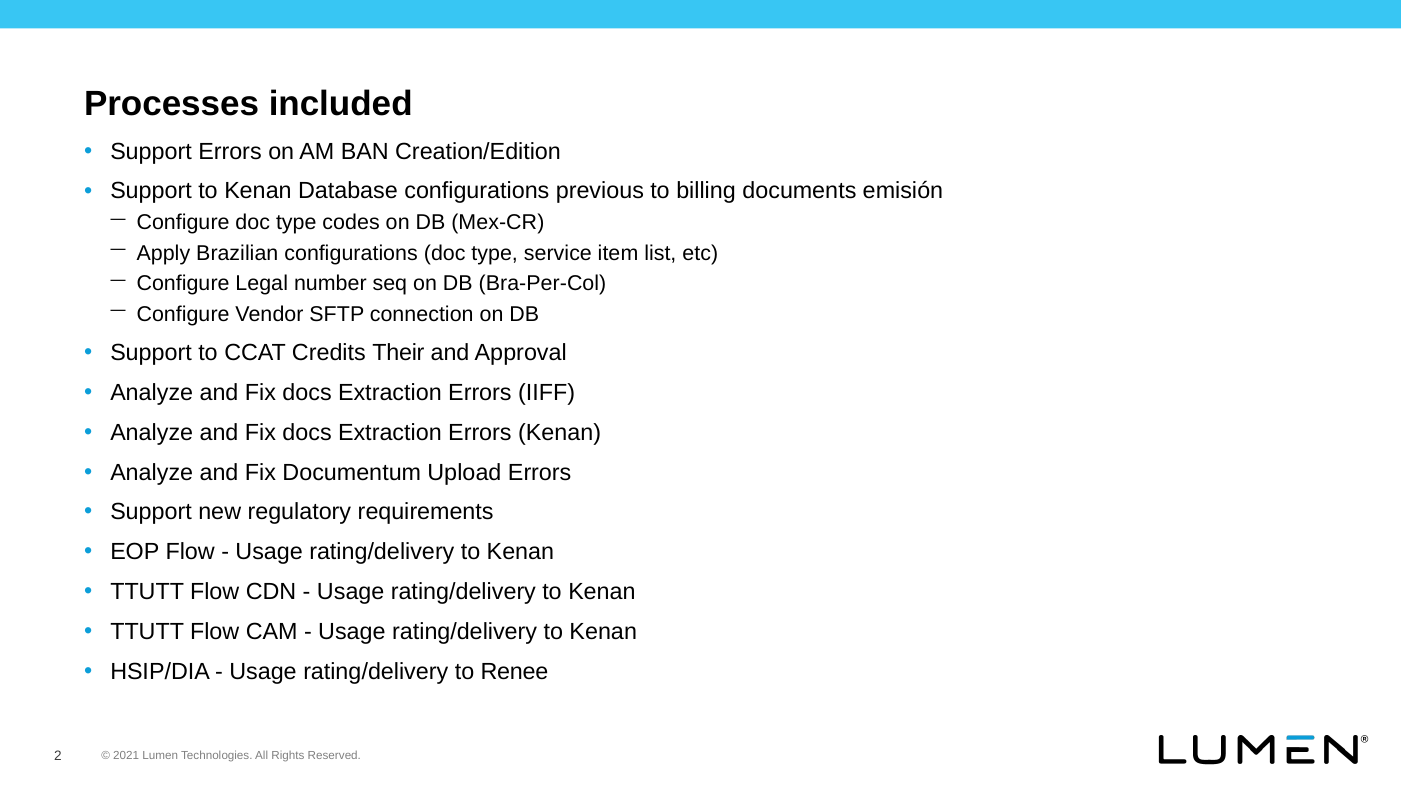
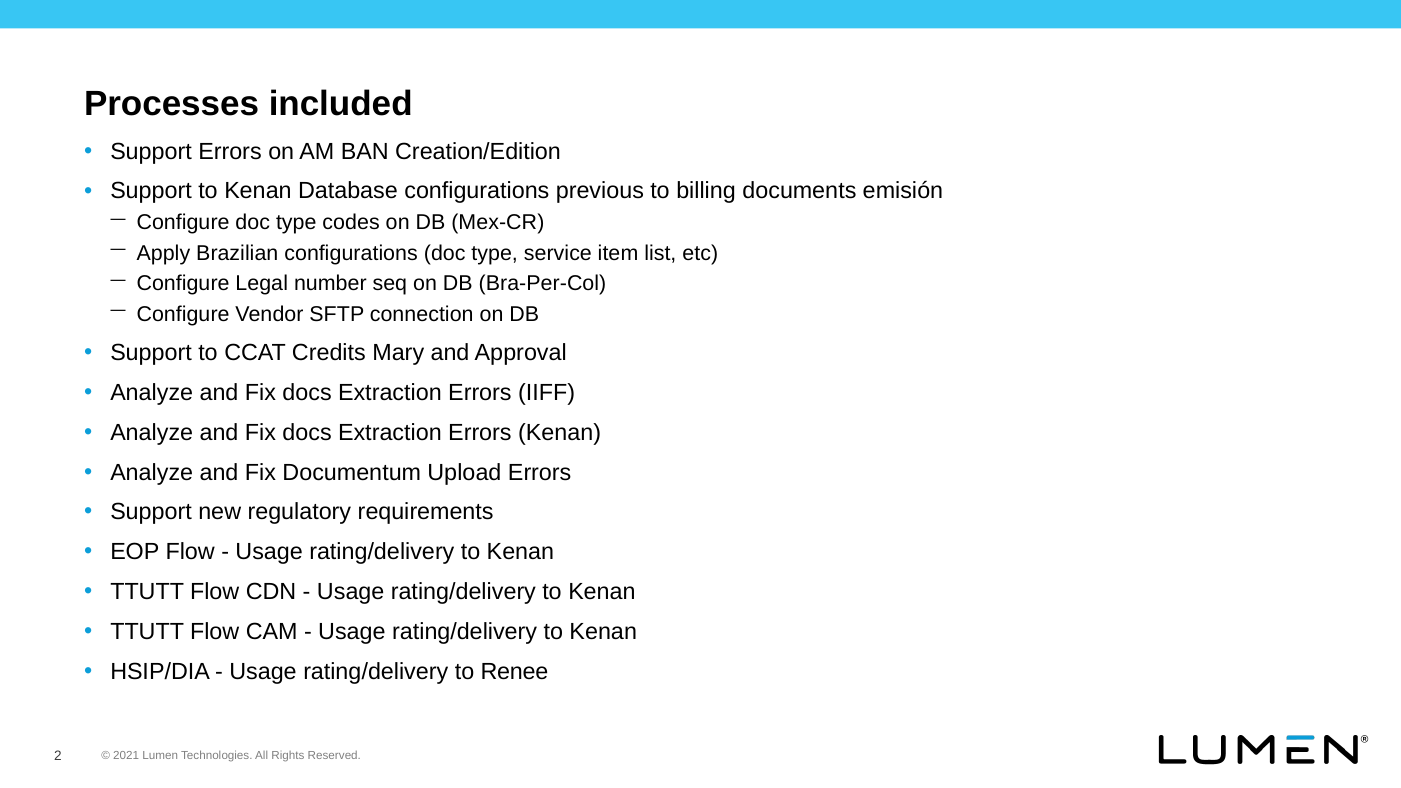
Their: Their -> Mary (398, 353)
